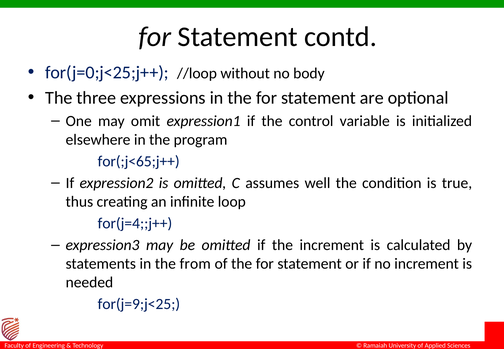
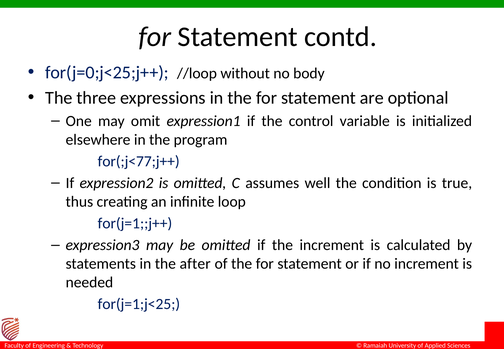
for(;j<65;j++: for(;j<65;j++ -> for(;j<77;j++ (139, 161)
for(j=4;;j++: for(j=4;;j++ -> for(j=1;;j++ (135, 223)
from: from -> after (195, 264)
for(j=9;j<25: for(j=9;j<25 -> for(j=1;j<25 (139, 304)
